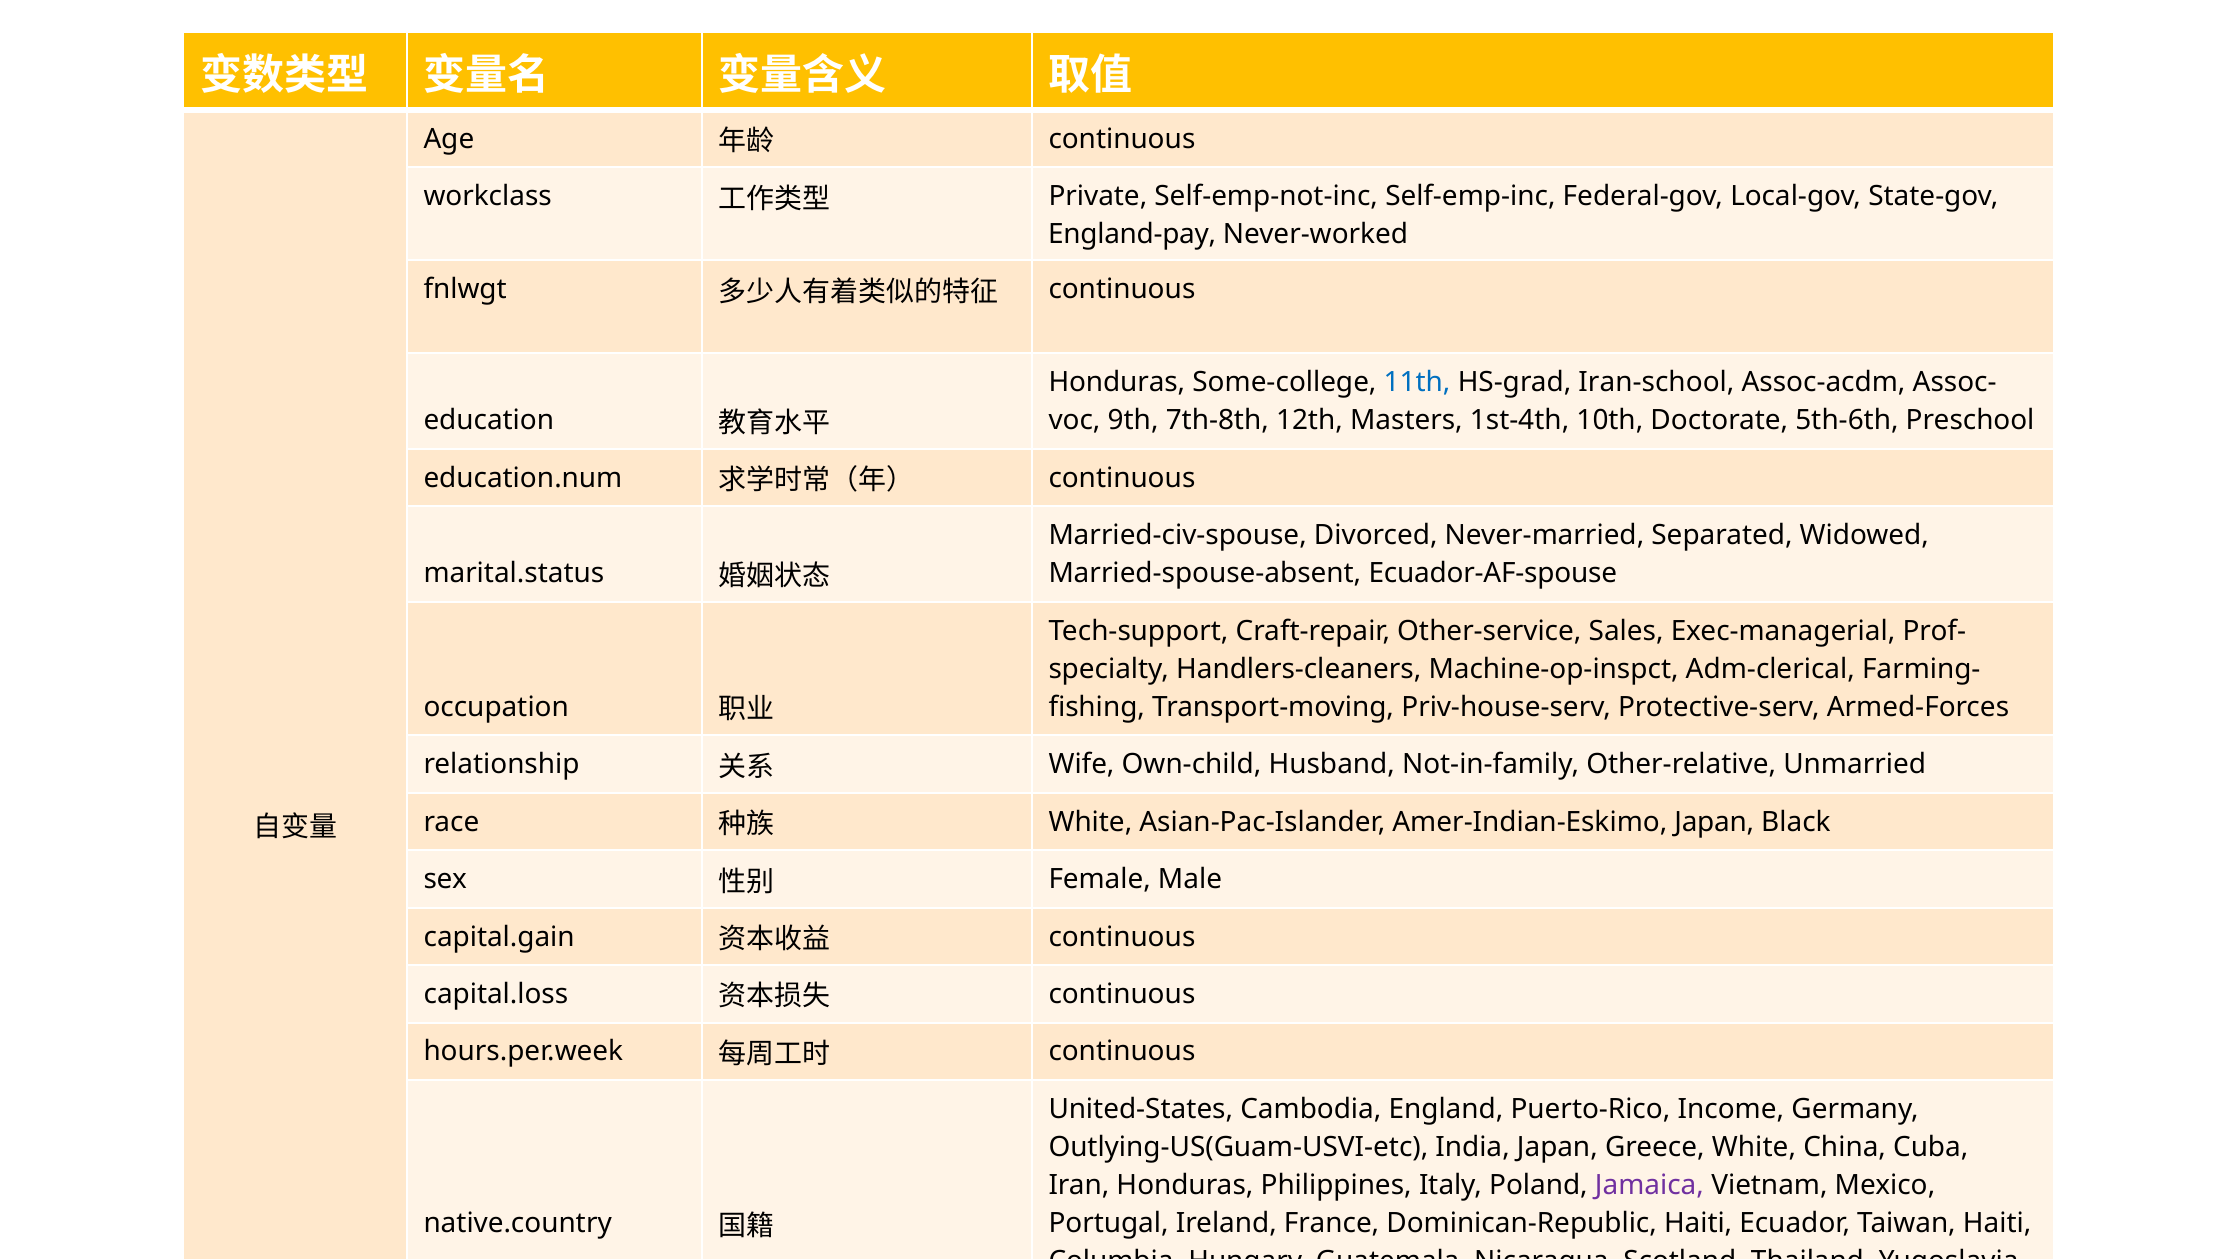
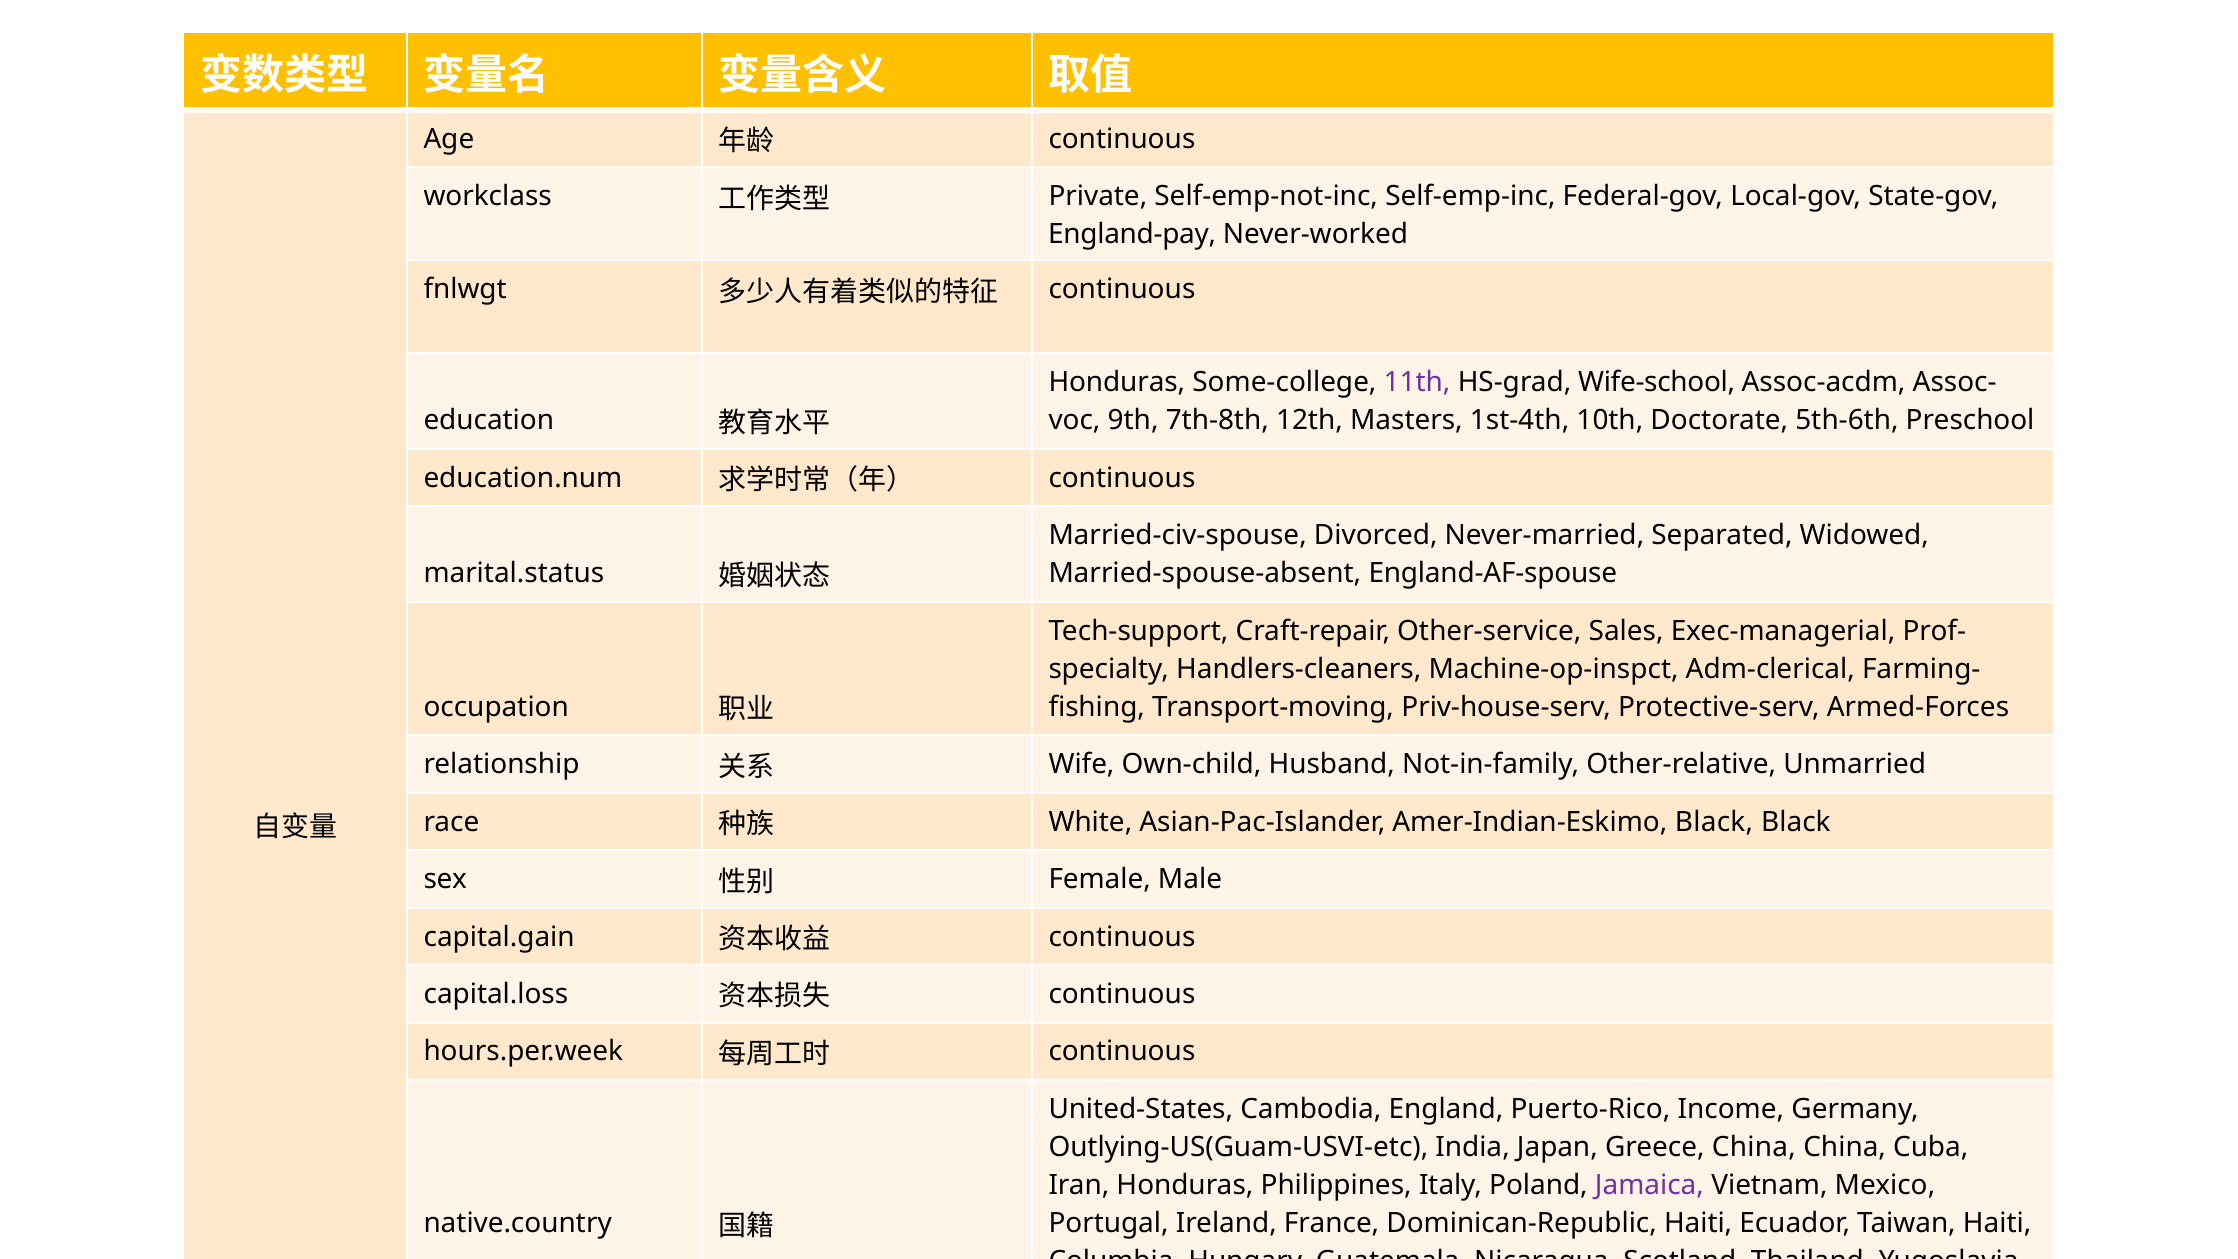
11th colour: blue -> purple (1417, 382)
Iran-school: Iran-school -> Wife-school (1657, 382)
Ecuador-AF-spouse: Ecuador-AF-spouse -> England-AF-spouse (1493, 573)
Amer-Indian-Eskimo Japan: Japan -> Black (1714, 822)
Greece White: White -> China (1754, 1147)
